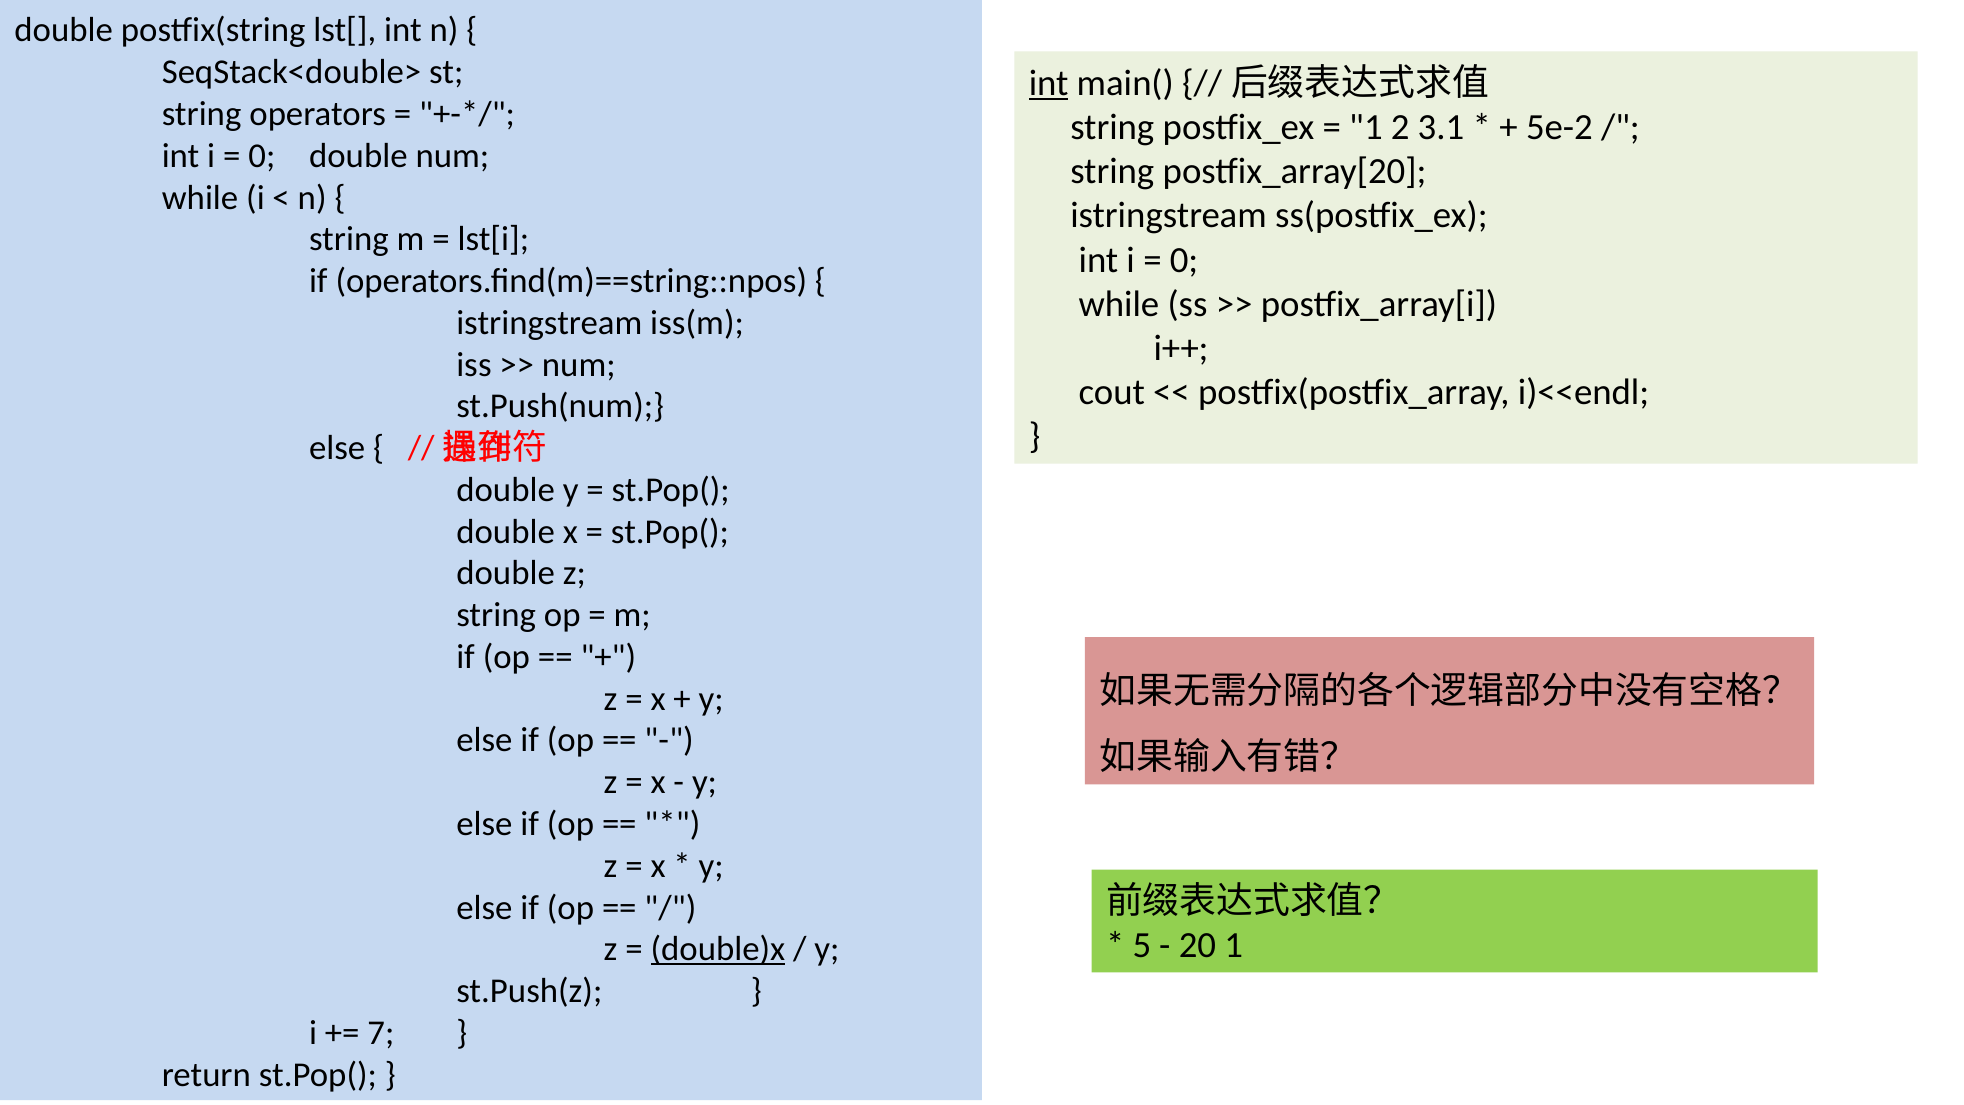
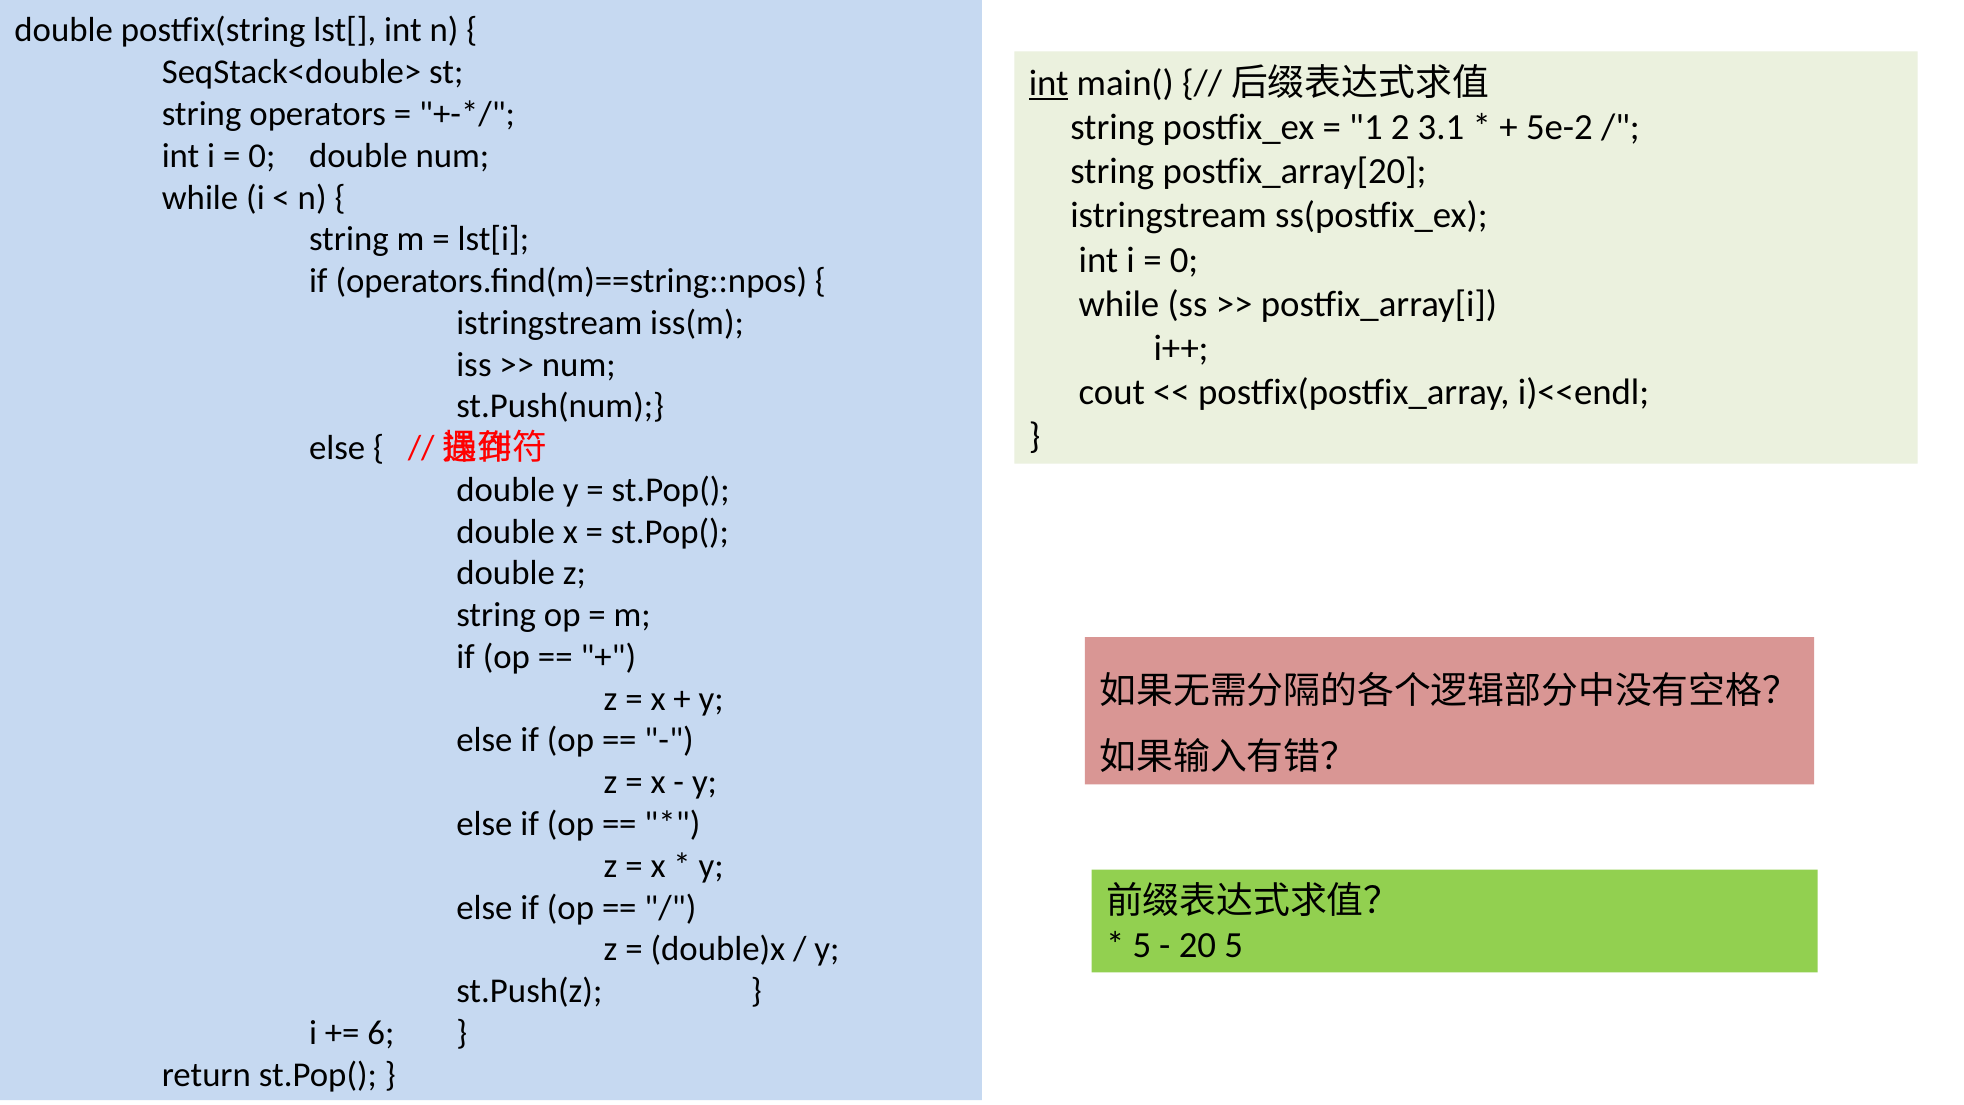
20 1: 1 -> 5 (1234, 946)
double)x underline: present -> none (718, 949)
7: 7 -> 6 (381, 1033)
